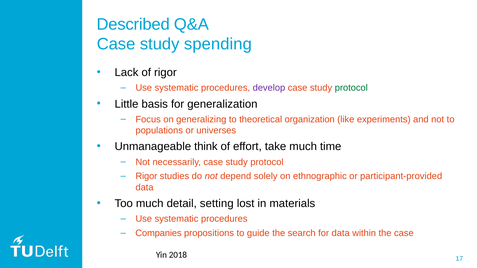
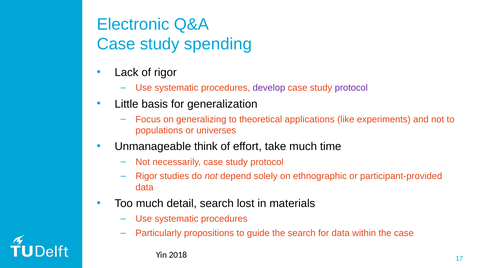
Described: Described -> Electronic (133, 24)
protocol colour: green -> purple (351, 88)
organization: organization -> applications (310, 119)
detail setting: setting -> search (217, 204)
Companies: Companies -> Particularly (158, 233)
